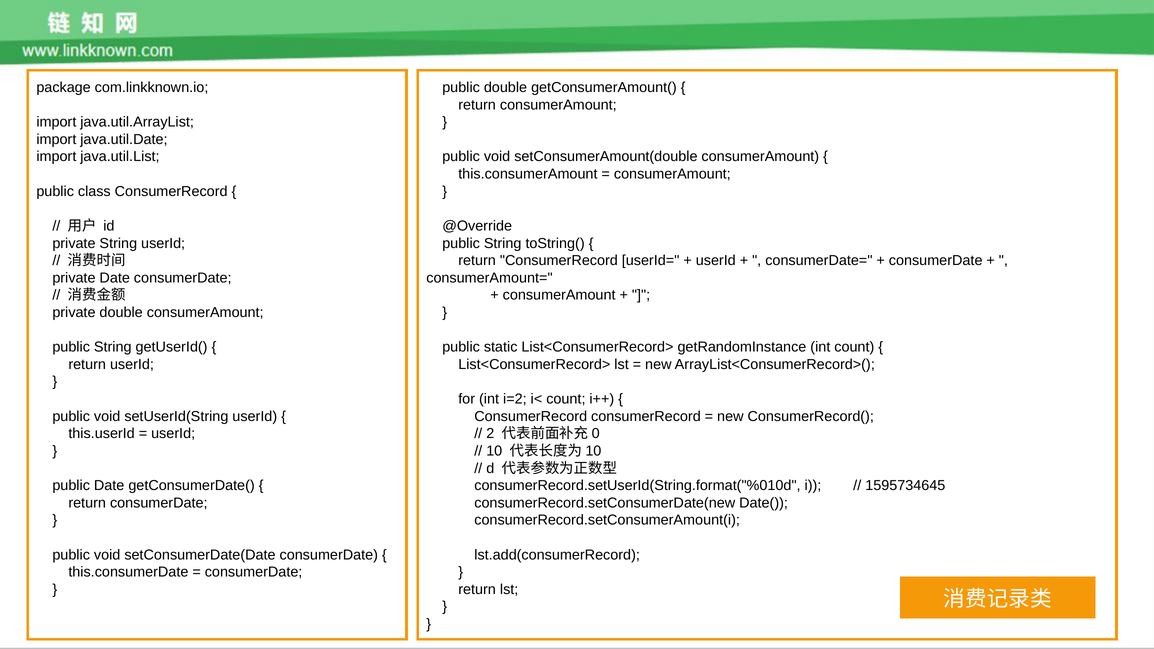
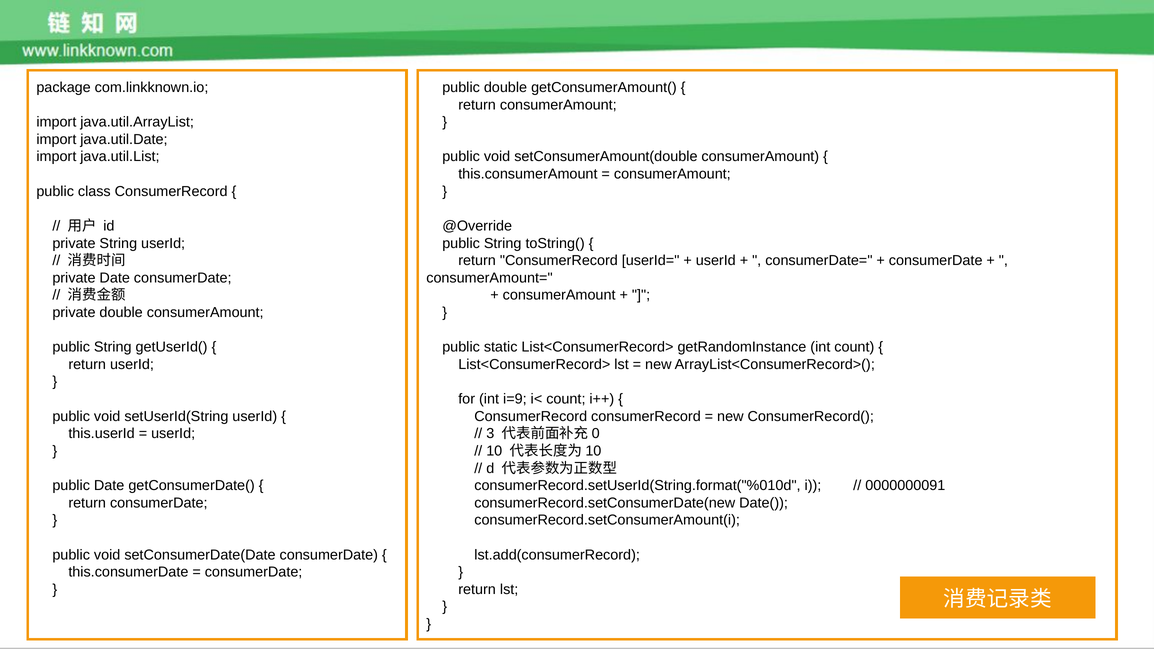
i=2: i=2 -> i=9 (515, 399)
2: 2 -> 3 (490, 434)
1595734645: 1595734645 -> 0000000091 (905, 486)
